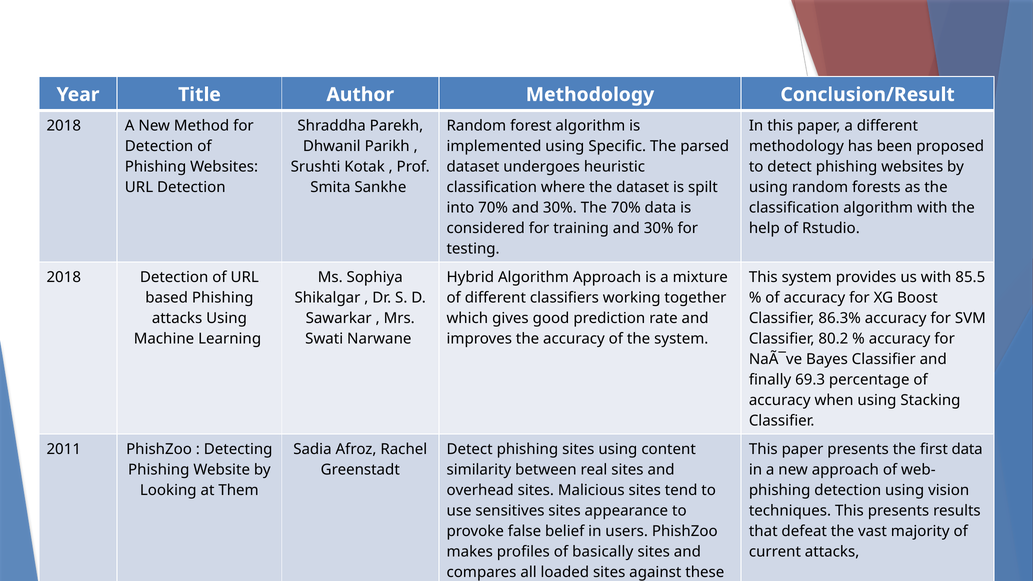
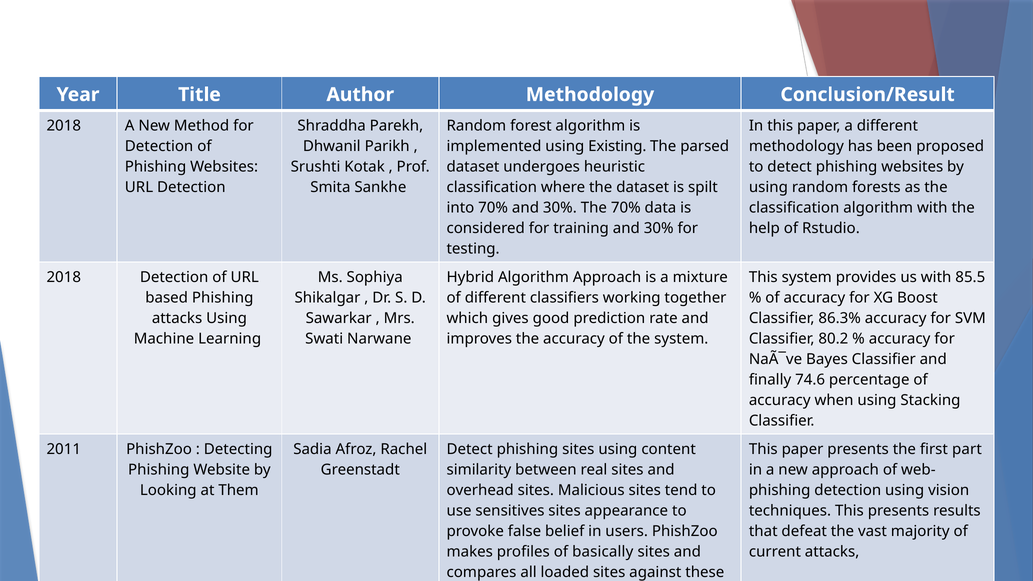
Specific: Specific -> Existing (617, 146)
69.3: 69.3 -> 74.6 (810, 380)
first data: data -> part (967, 449)
